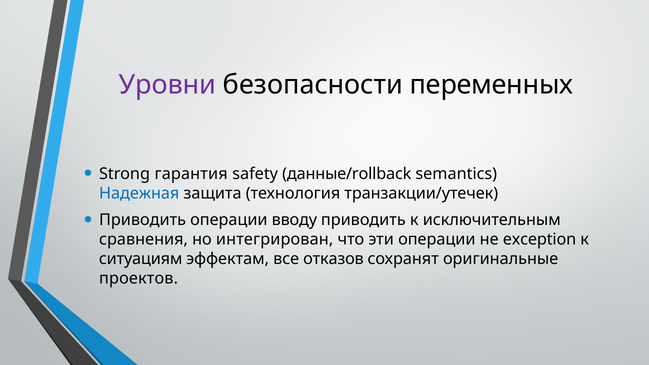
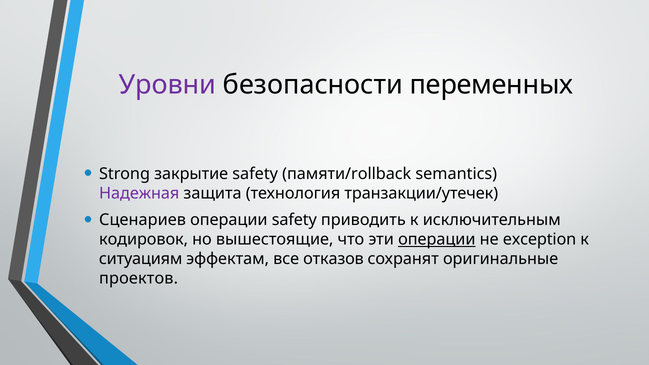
гарантия: гарантия -> закрытие (191, 174)
данные/rollback: данные/rollback -> памяти/rollback (347, 174)
Надежная colour: blue -> purple (139, 193)
Приводить: Приводить -> Сценариев (143, 220)
операции вводу: вводу -> safety (294, 220)
сравнения: сравнения -> кодировок (144, 240)
интегрирован: интегрирован -> вышестоящие (275, 240)
операции underline: none -> present (437, 240)
